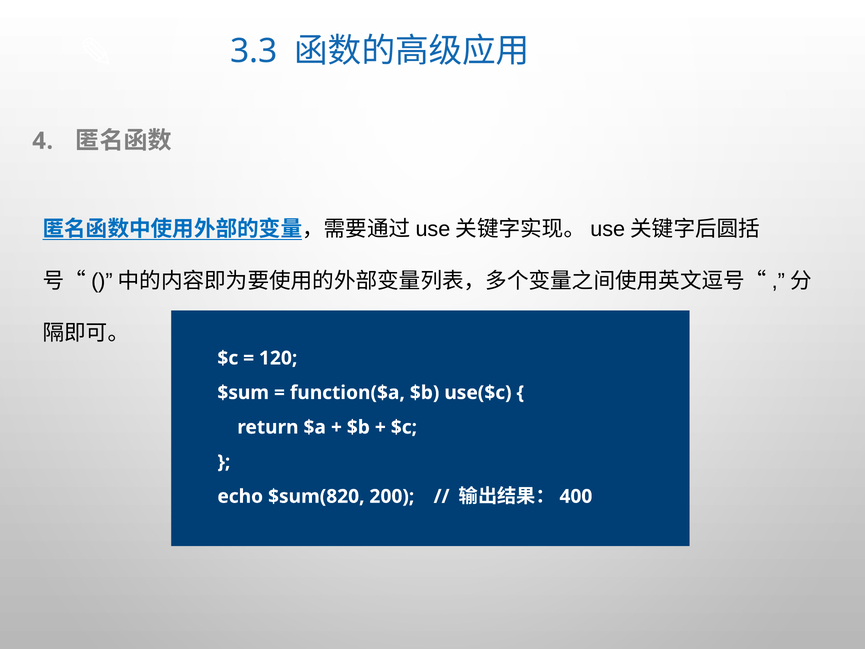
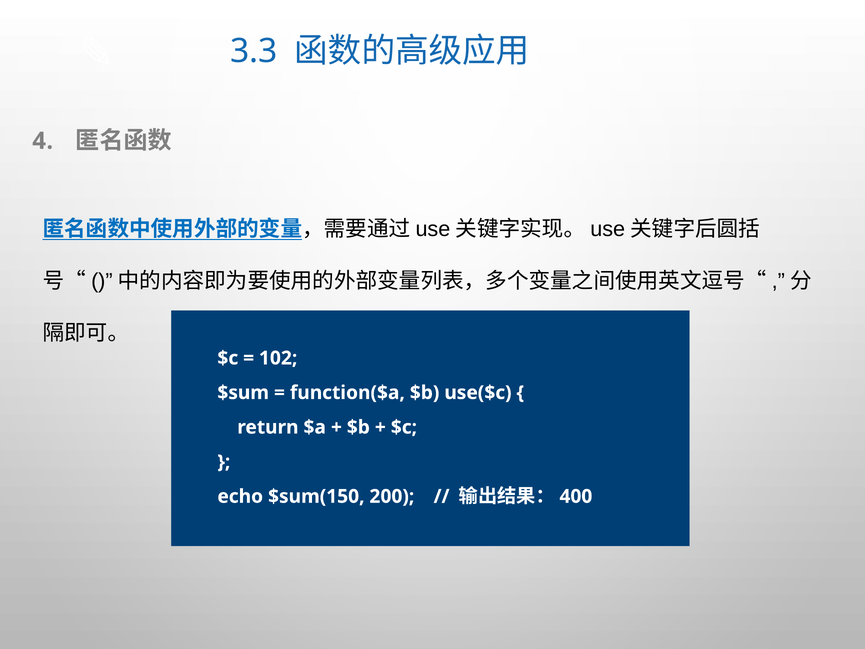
120: 120 -> 102 (278, 358)
$sum(820: $sum(820 -> $sum(150 (316, 496)
